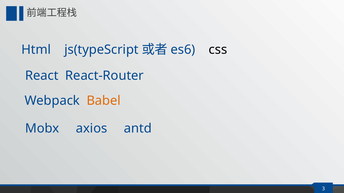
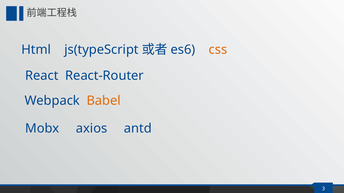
css colour: black -> orange (218, 50)
